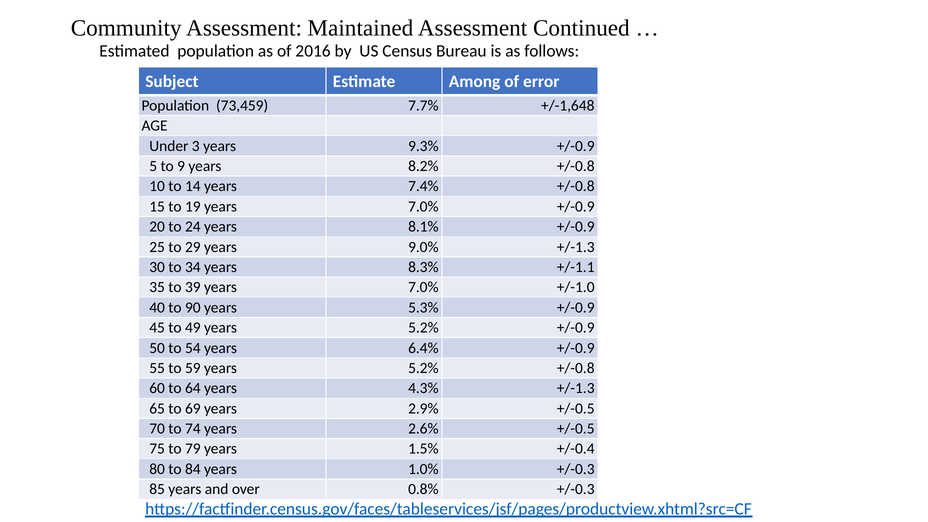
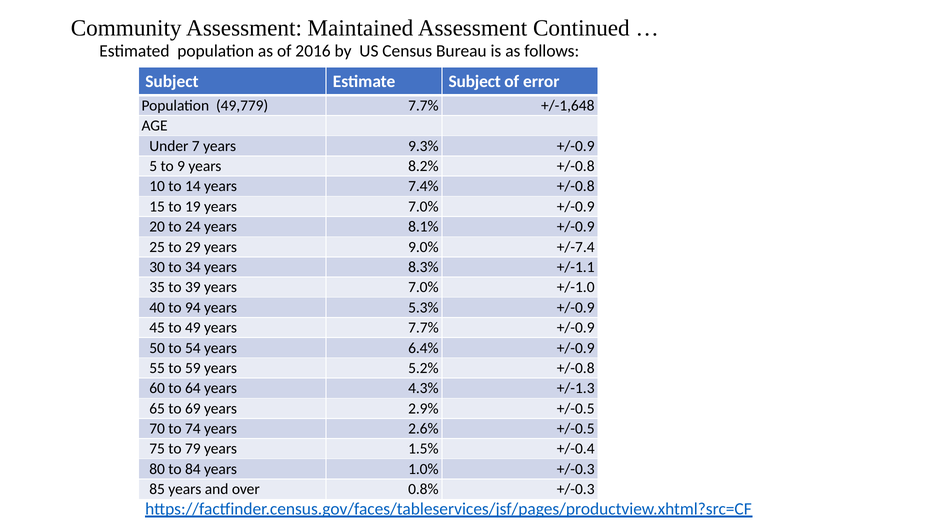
Estimate Among: Among -> Subject (475, 81)
73,459: 73,459 -> 49,779 (242, 106)
3: 3 -> 7 (196, 146)
9.0% +/-1.3: +/-1.3 -> +/-7.4 (576, 247)
90: 90 -> 94 (193, 308)
49 years 5.2%: 5.2% -> 7.7% (423, 328)
